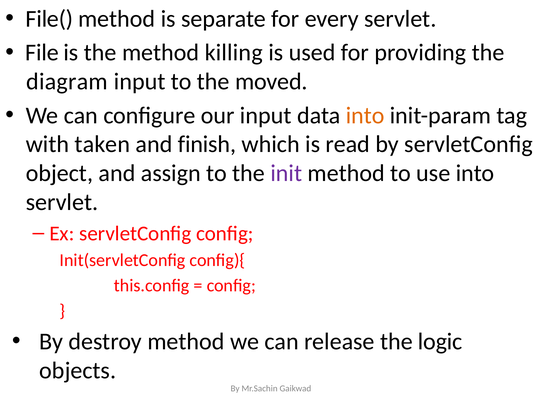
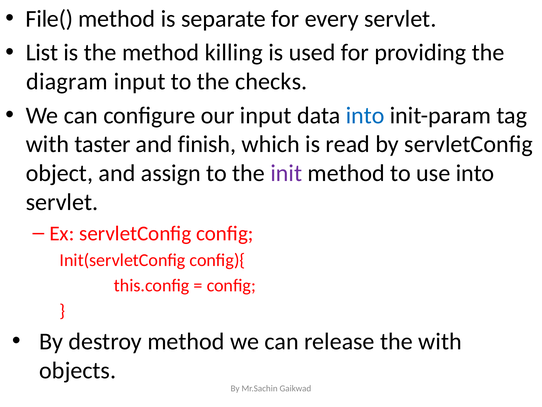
File: File -> List (42, 53)
moved: moved -> checks (271, 82)
into colour: orange -> blue (365, 115)
taken: taken -> taster (102, 144)
the logic: logic -> with (440, 341)
